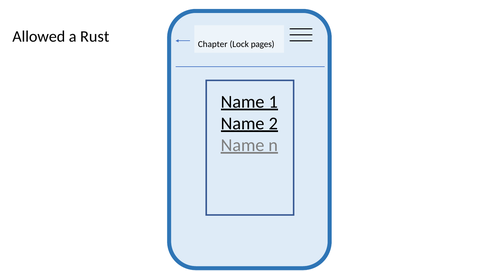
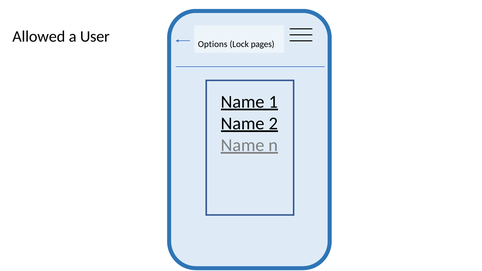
Rust: Rust -> User (95, 36)
Chapter: Chapter -> Options (213, 44)
